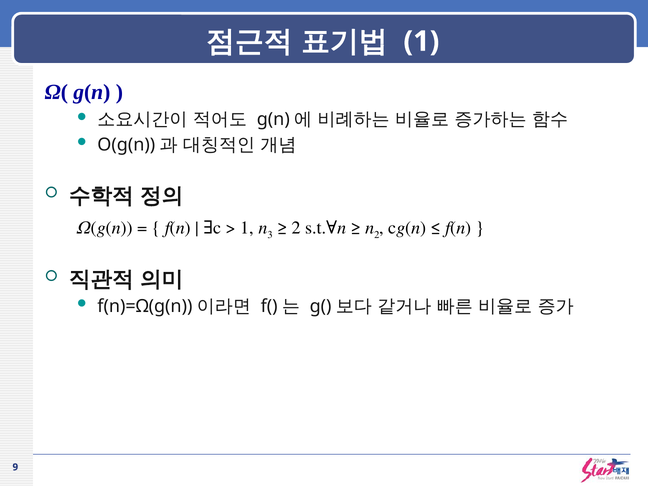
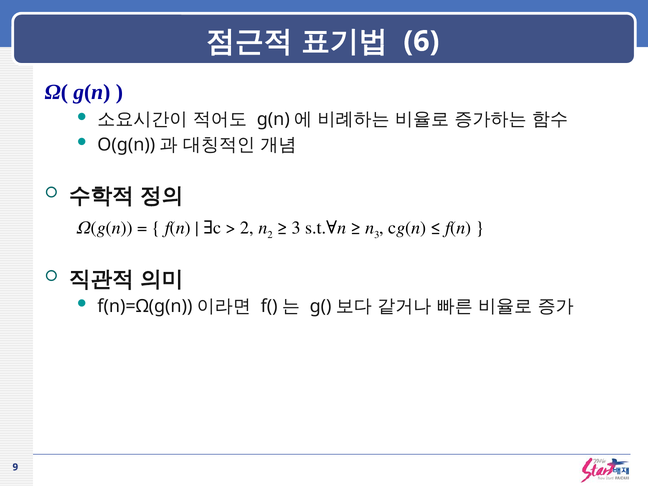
1: 1 -> 6 (421, 41)
3: 3 -> 2 (270, 235)
2: 2 -> 3 (296, 228)
2: 2 -> 3 (377, 235)
1: 1 -> 2 (247, 228)
